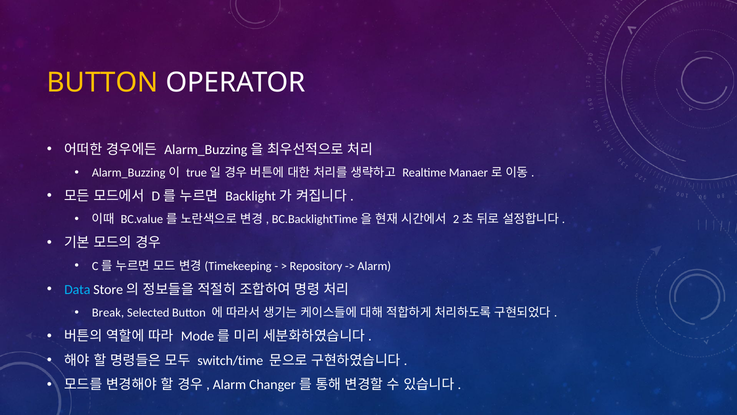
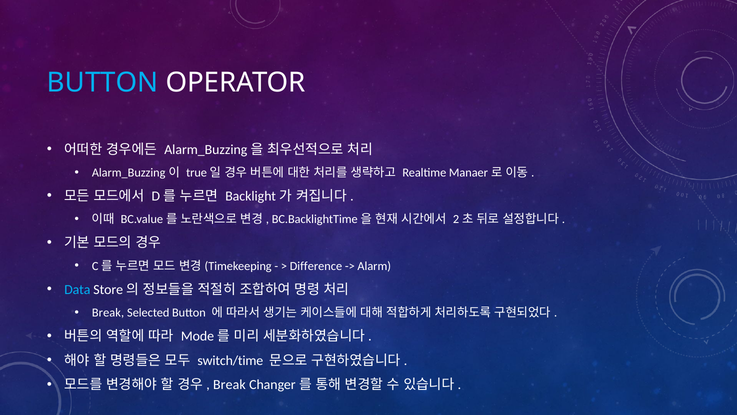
BUTTON colour: yellow -> light blue (103, 83)
Repository: Repository -> Difference (316, 266)
Alarm: Alarm -> Break (229, 384)
